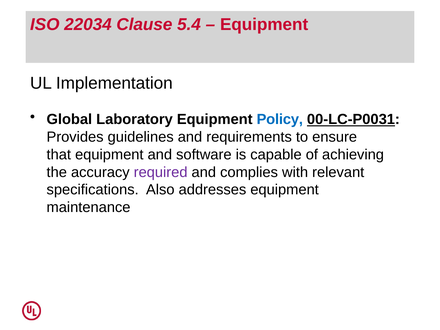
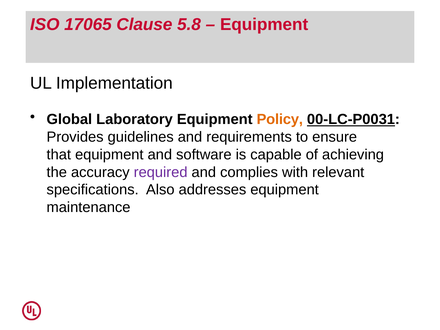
22034: 22034 -> 17065 (88, 25)
5.4: 5.4 -> 5.8 (189, 25)
Policy colour: blue -> orange (280, 119)
